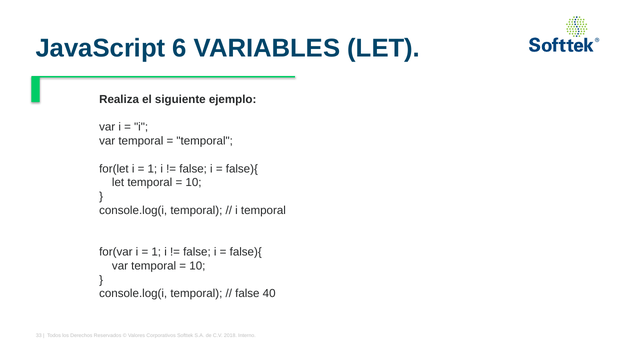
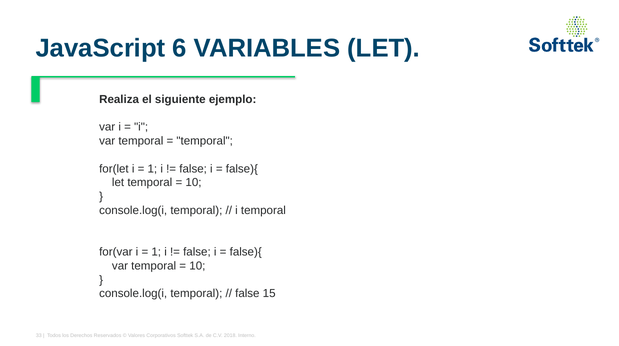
40: 40 -> 15 (269, 294)
